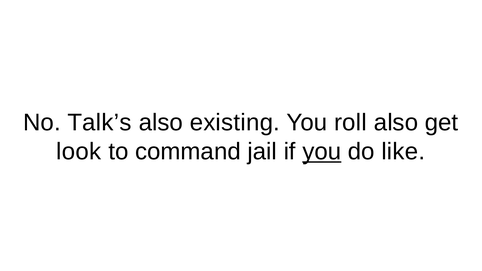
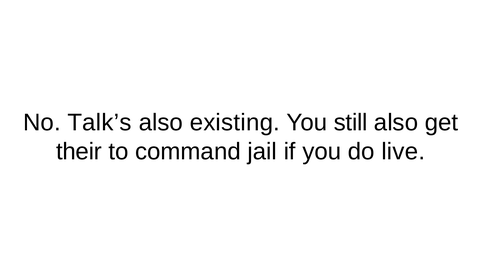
roll: roll -> still (351, 123)
look: look -> their (79, 152)
you underline: present -> none (322, 152)
like: like -> live (403, 152)
